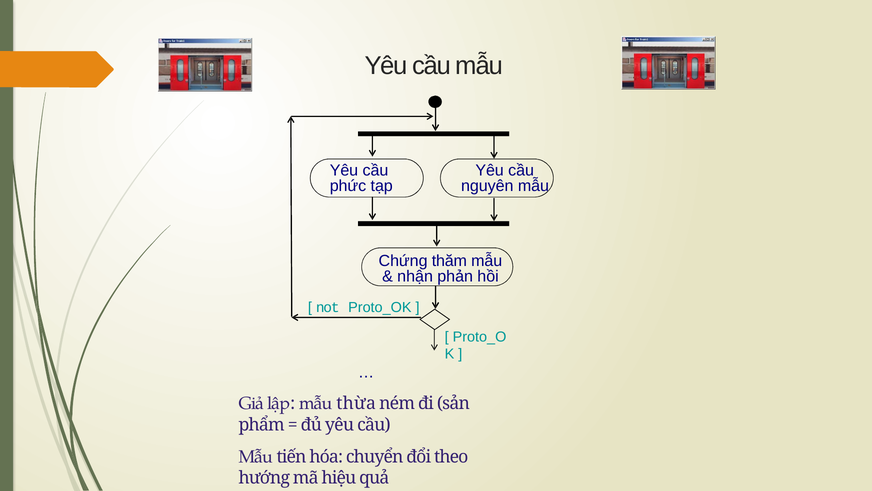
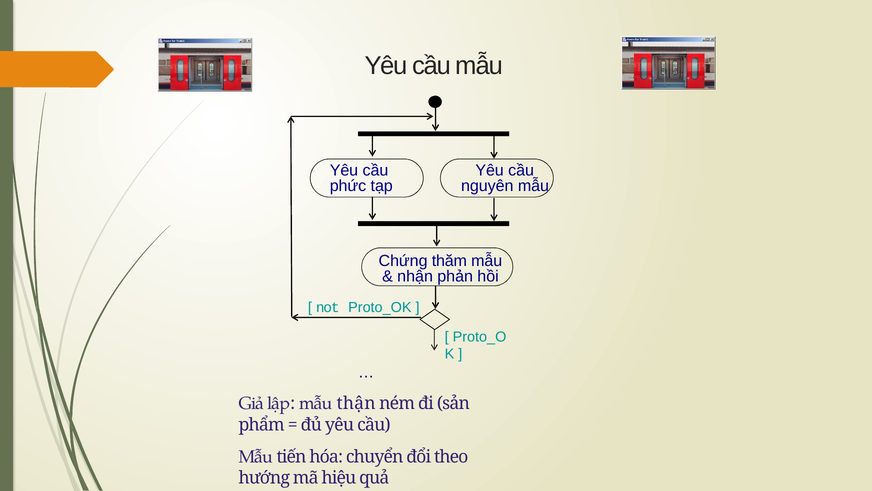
thừa: thừa -> thận (356, 403)
